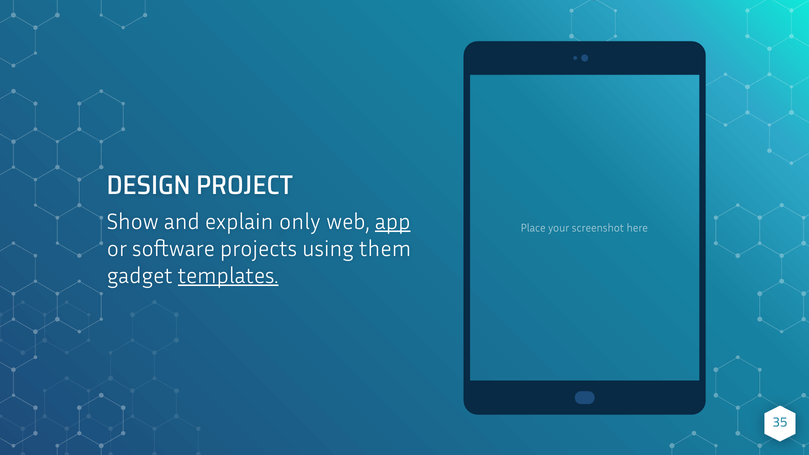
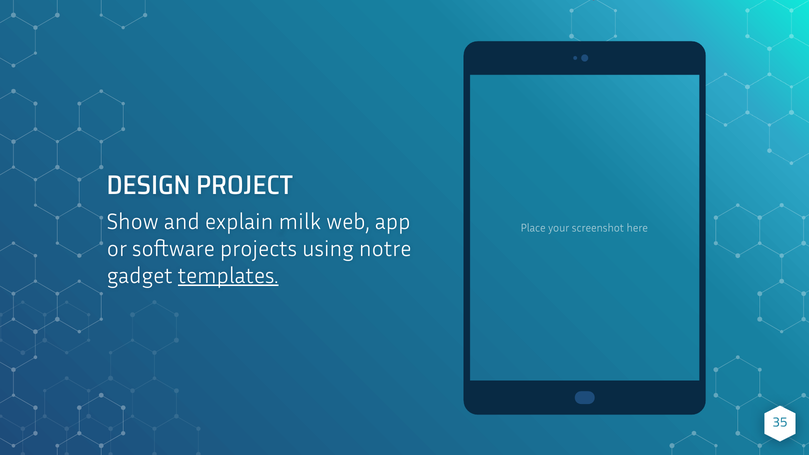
only: only -> milk (300, 222)
app underline: present -> none (393, 222)
them: them -> notre (385, 249)
